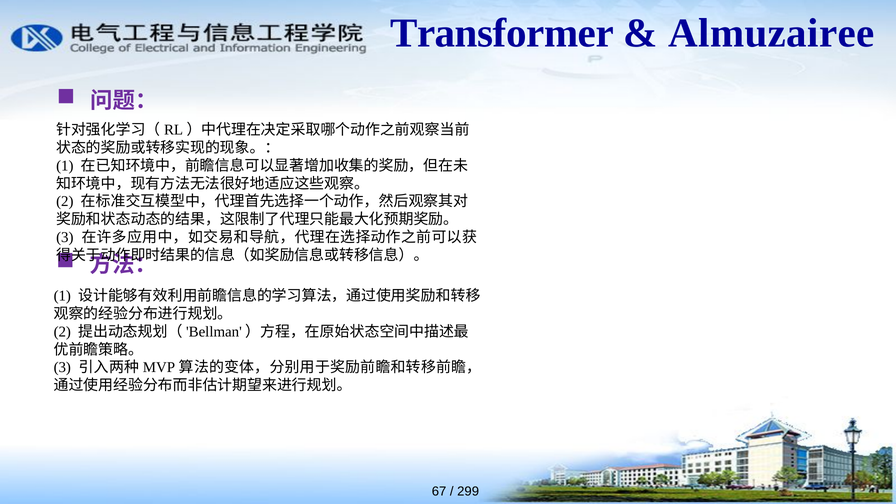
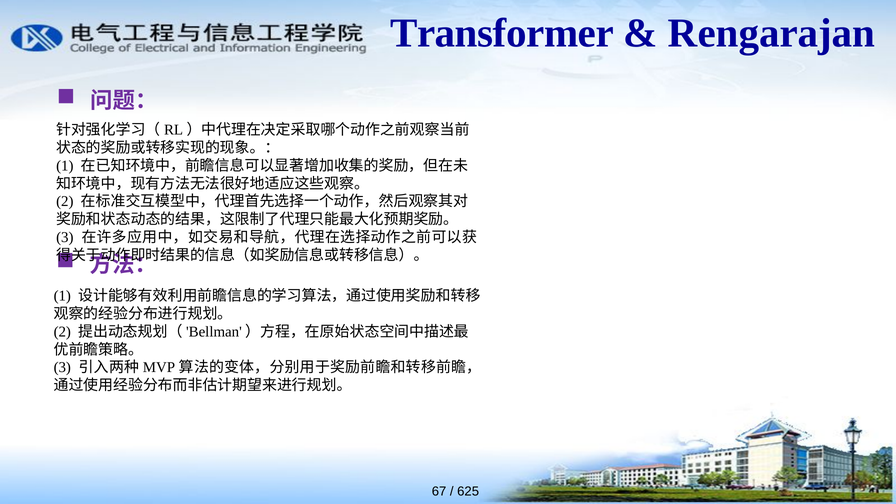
Almuzairee: Almuzairee -> Rengarajan (772, 33)
299: 299 -> 625 (468, 492)
